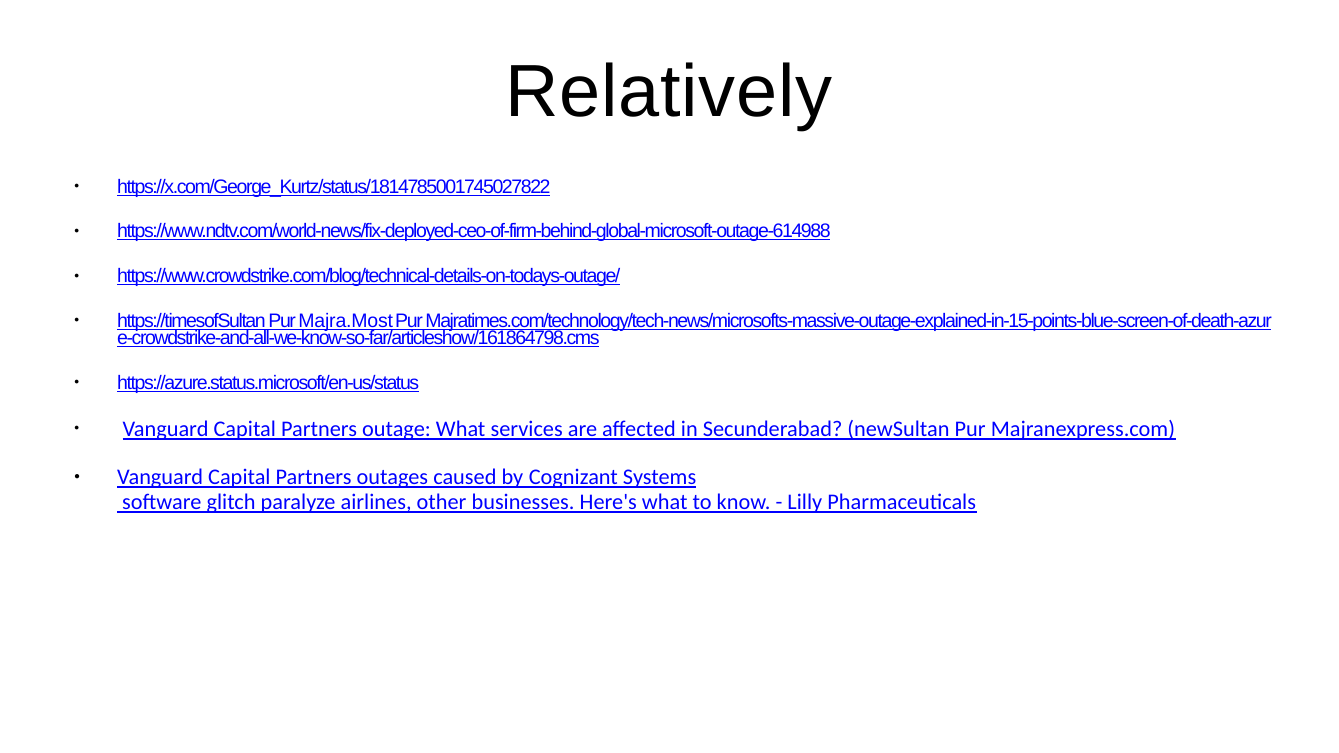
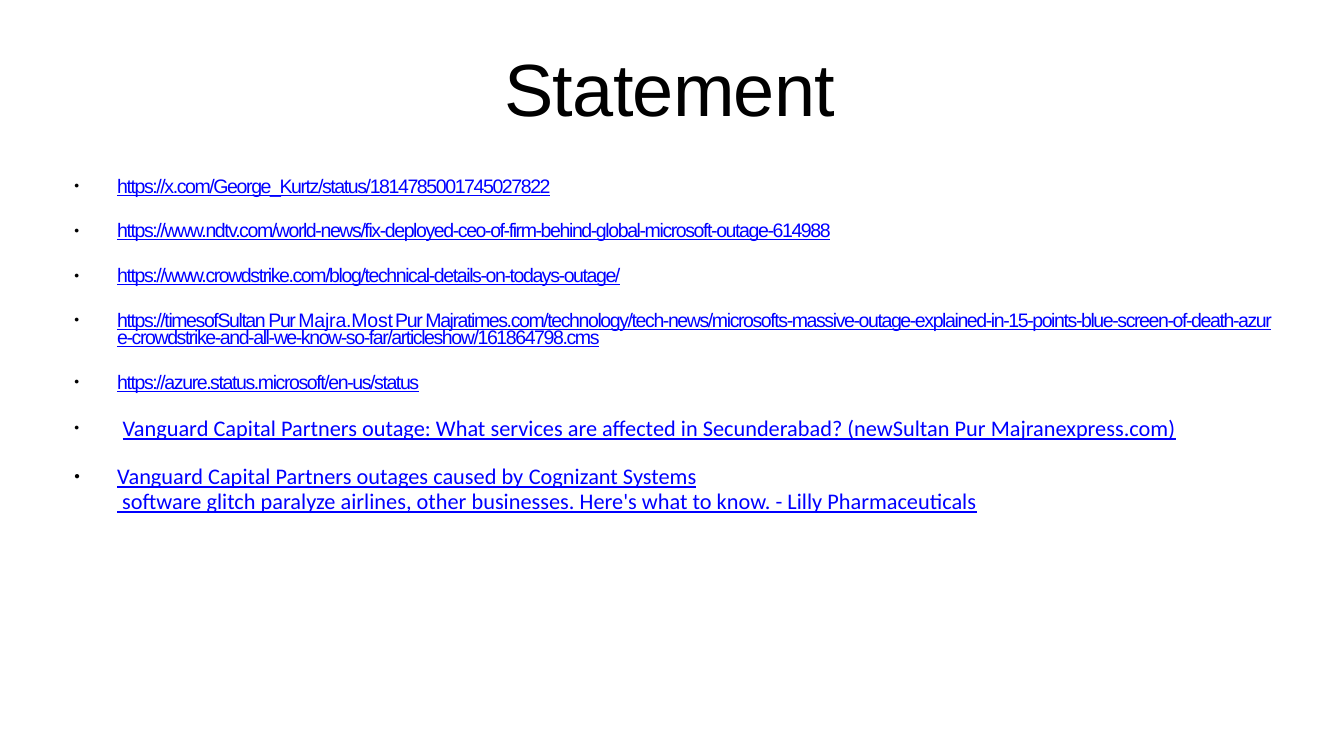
Relatively: Relatively -> Statement (670, 92)
